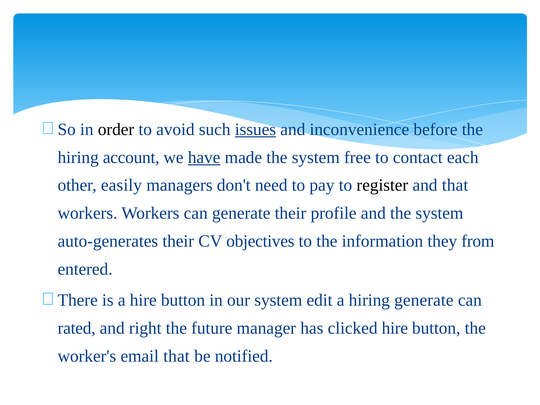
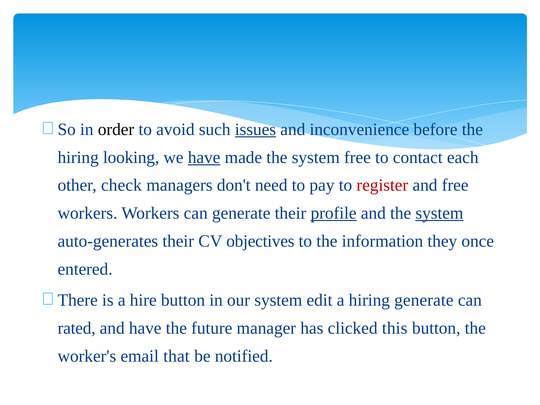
account: account -> looking (131, 157)
easily: easily -> check (121, 185)
register colour: black -> red (382, 185)
and that: that -> free (455, 185)
profile underline: none -> present (334, 213)
system underline: none -> present (439, 213)
from: from -> once (478, 241)
and right: right -> have (145, 328)
clicked hire: hire -> this (395, 328)
